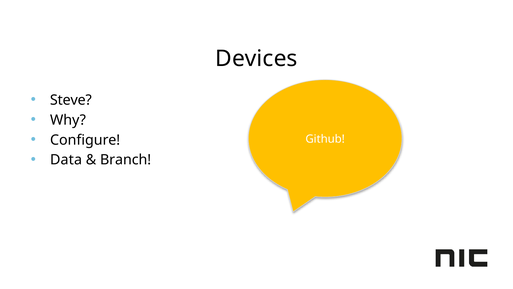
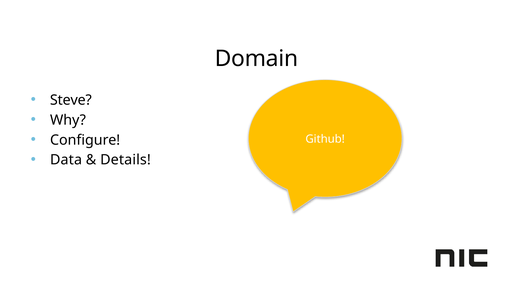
Devices: Devices -> Domain (257, 58)
Branch: Branch -> Details (125, 160)
